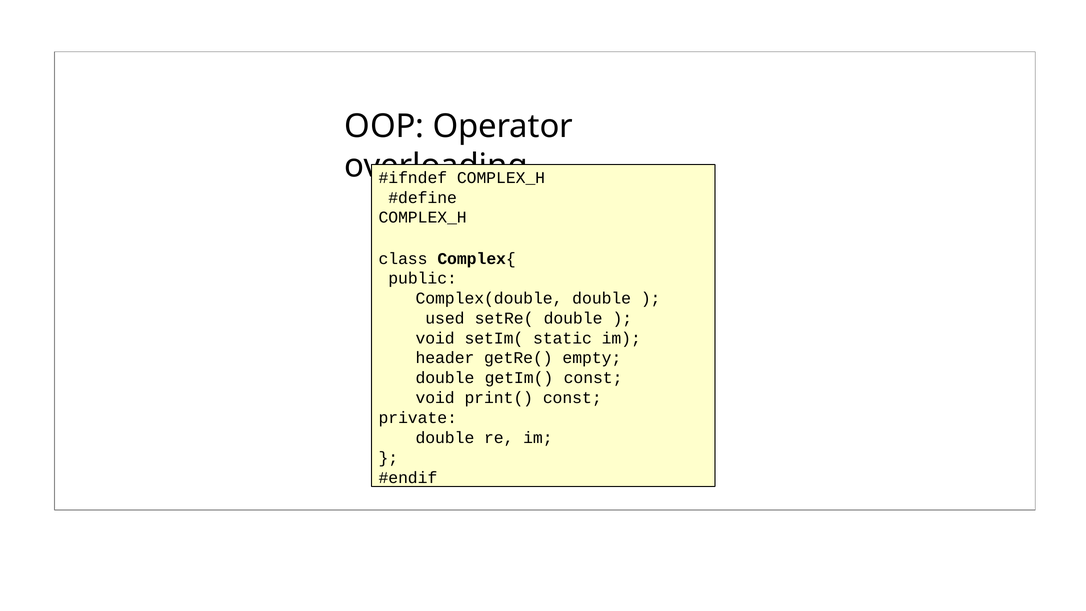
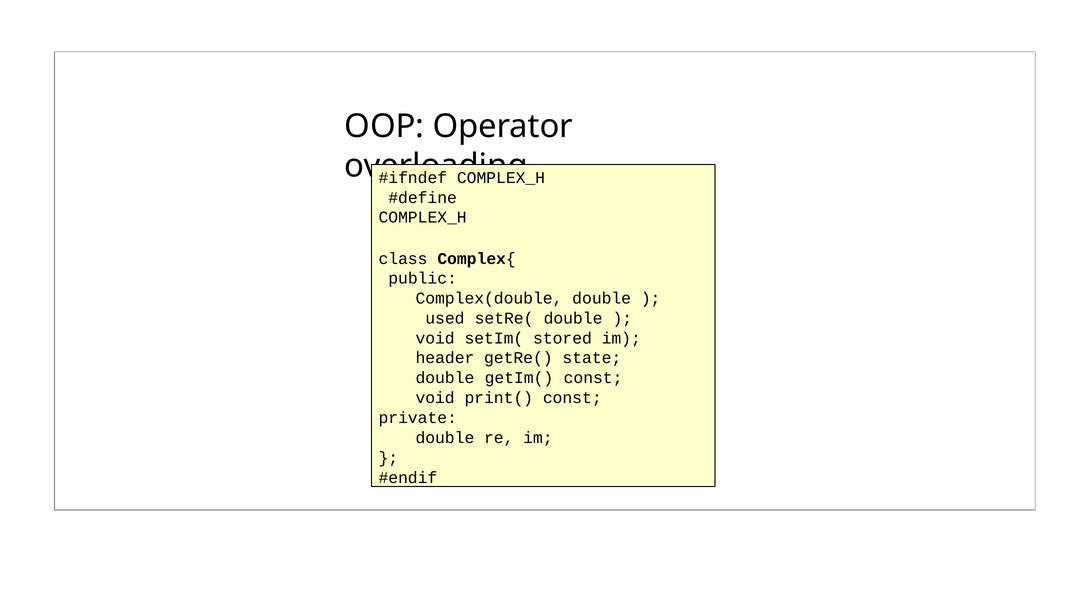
static: static -> stored (563, 338)
empty: empty -> state (592, 358)
